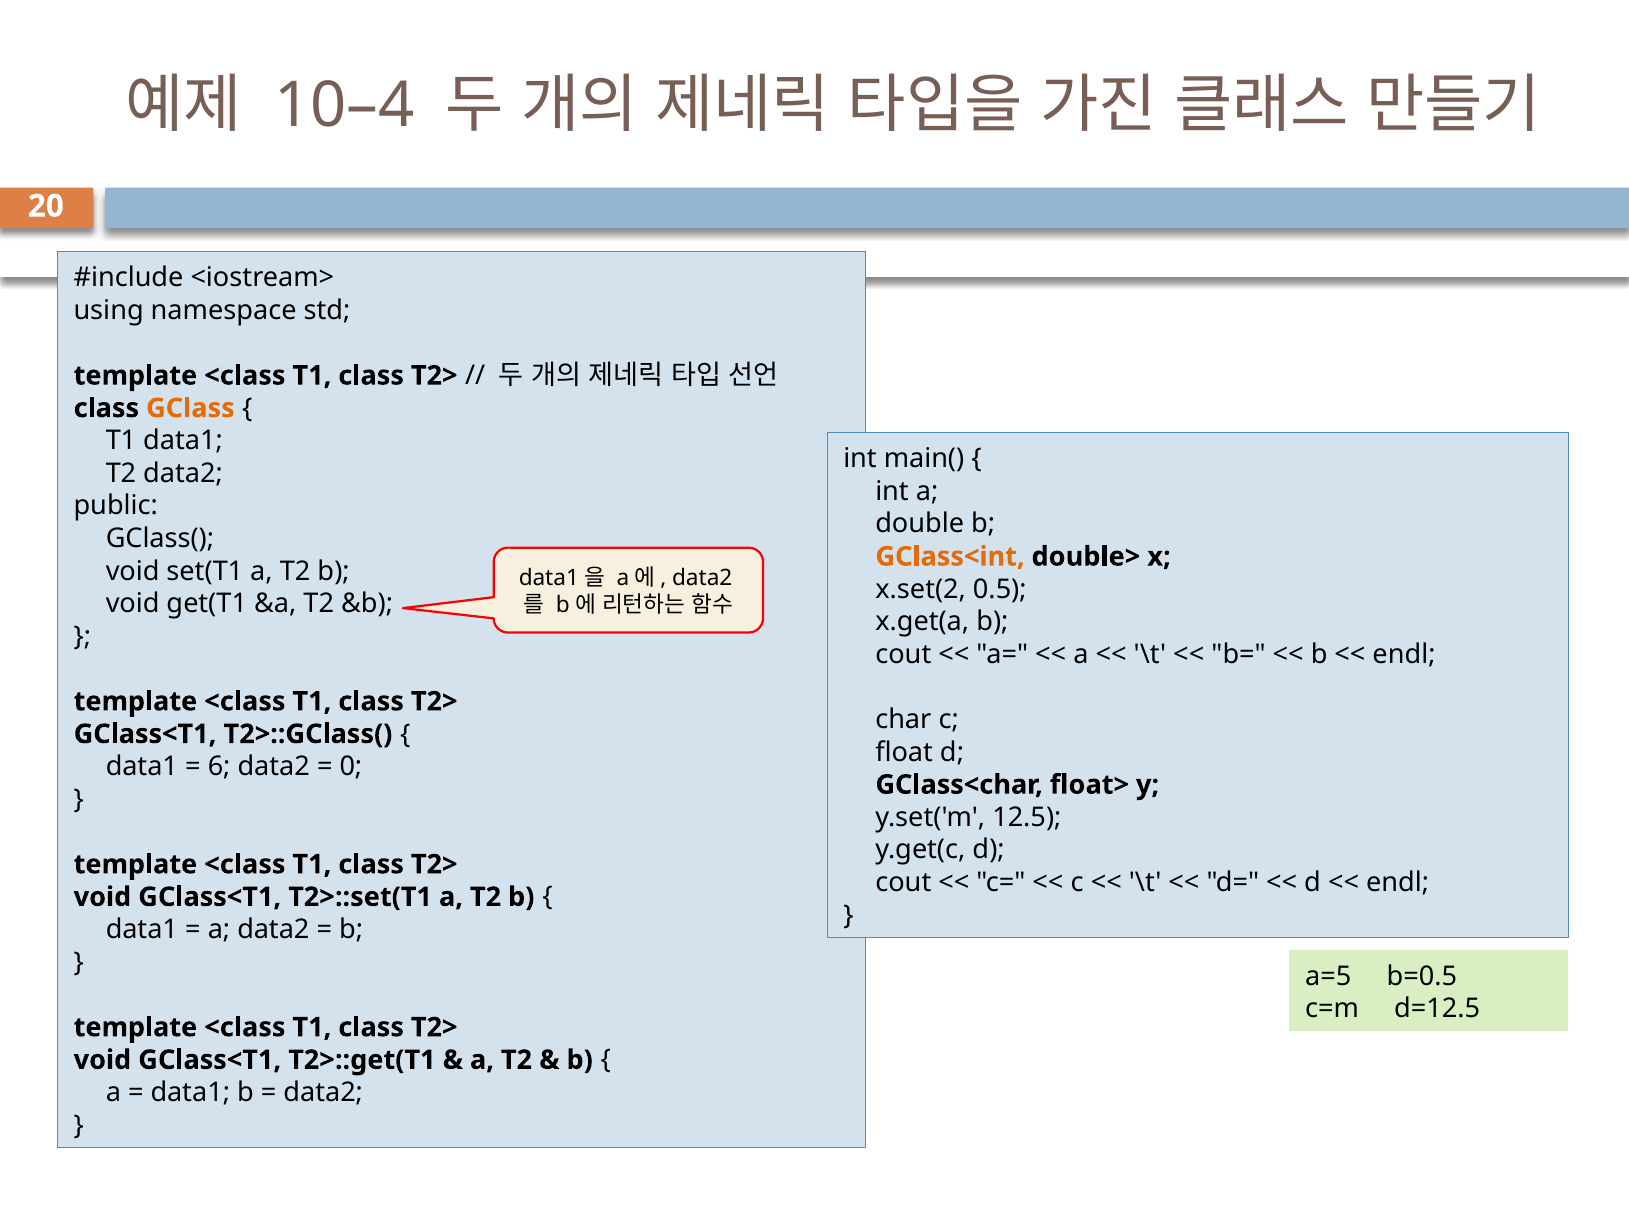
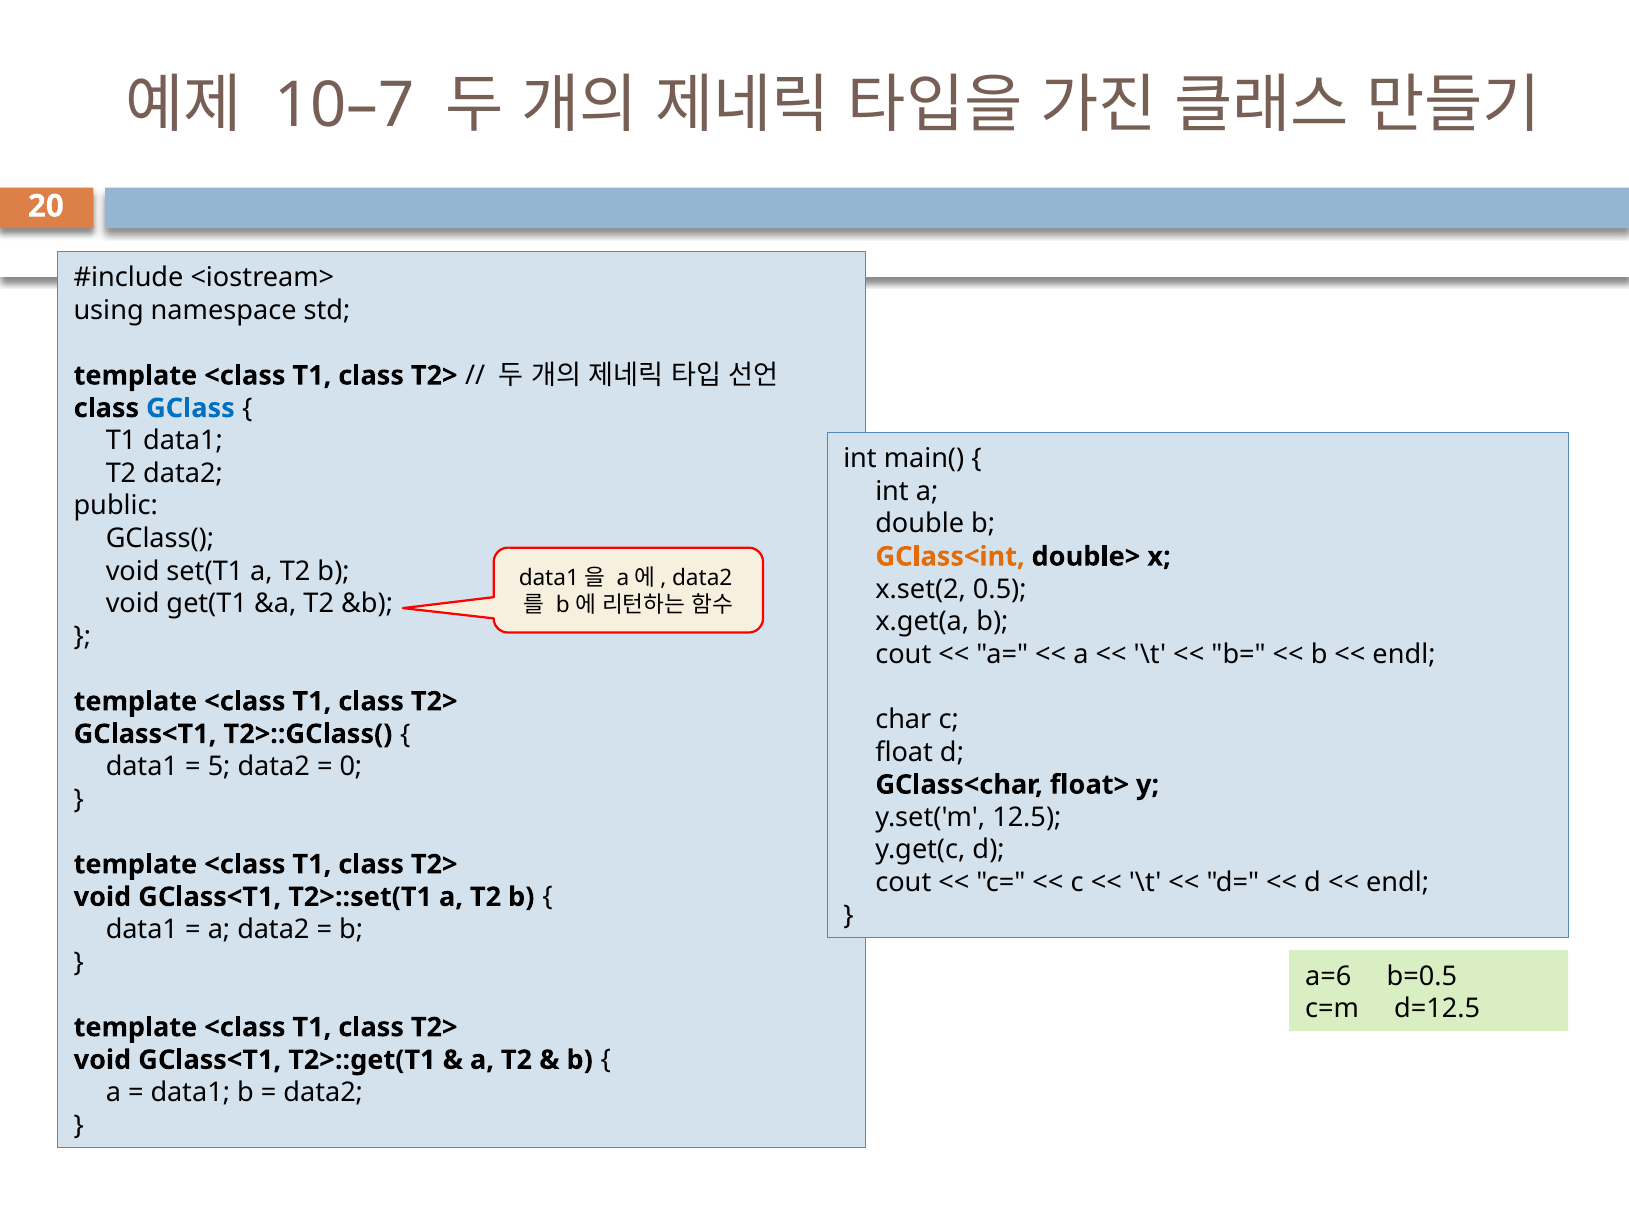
10–4: 10–4 -> 10–7 (344, 106)
GClass colour: orange -> blue (190, 408)
6: 6 -> 5 (219, 766)
a=5: a=5 -> a=6 (1328, 976)
